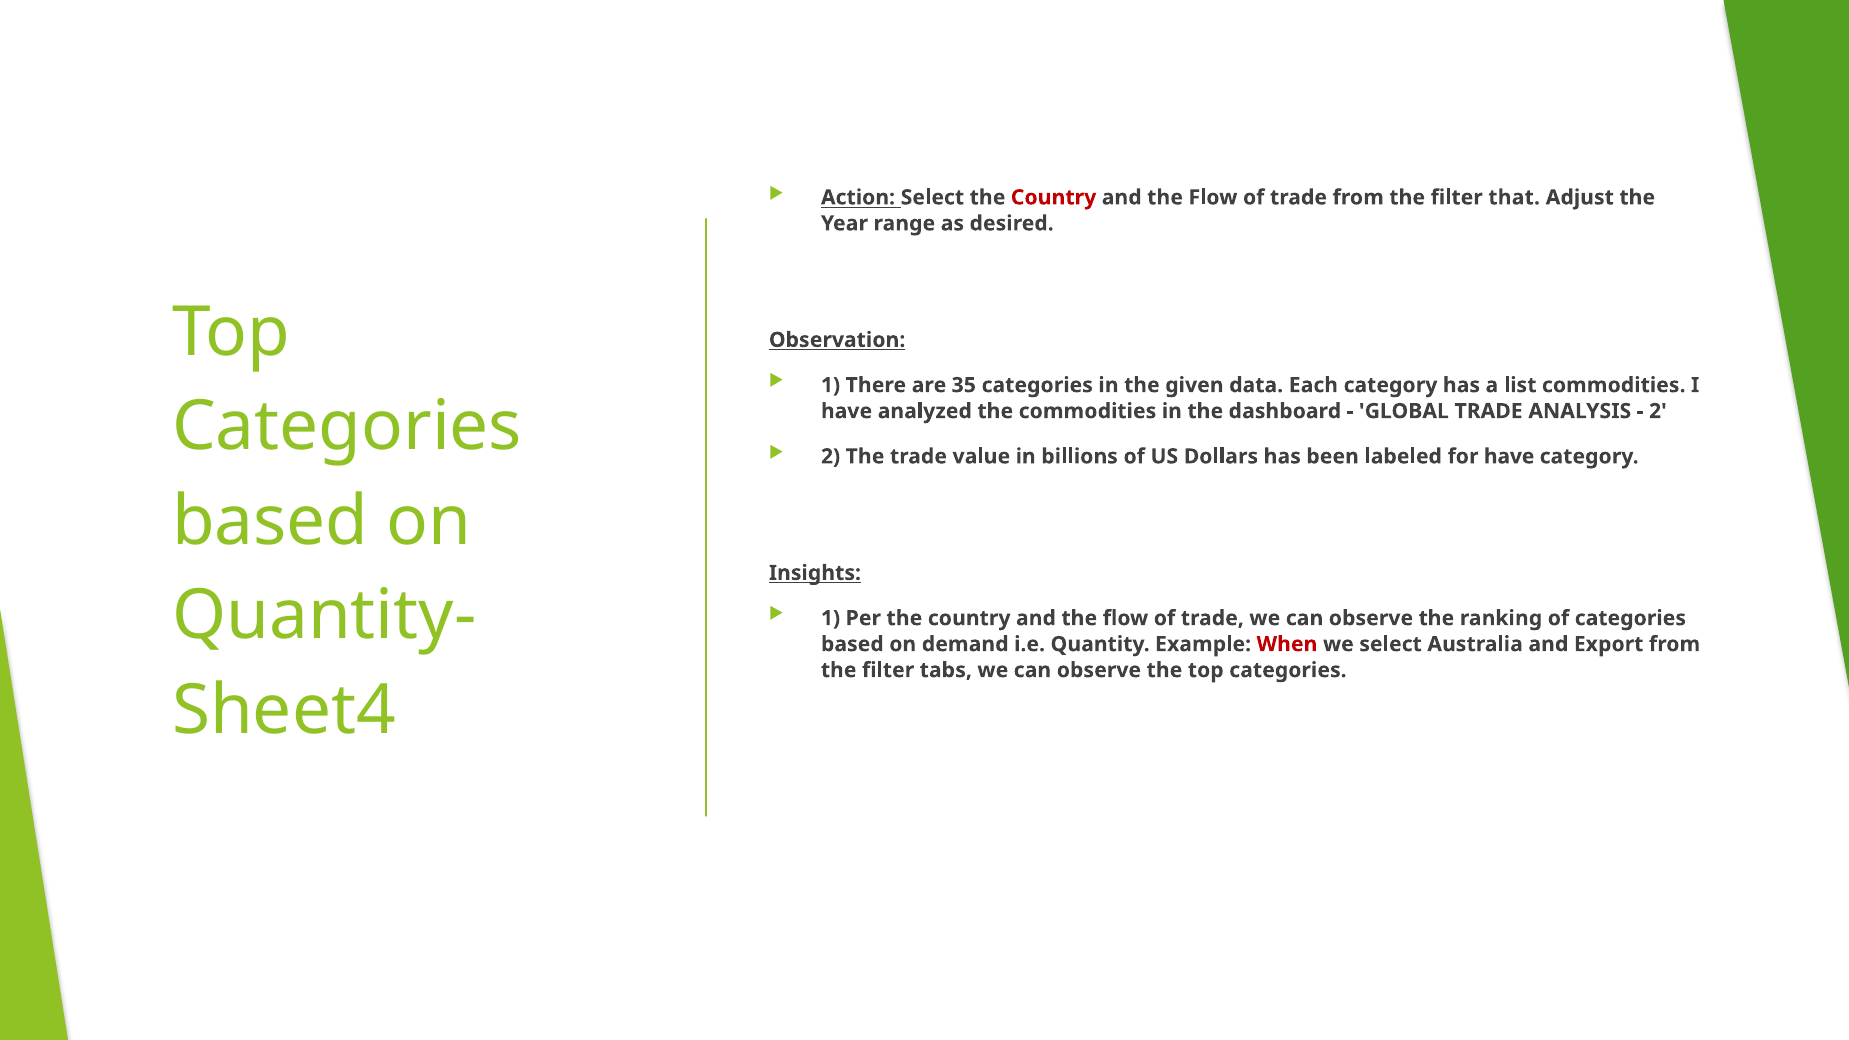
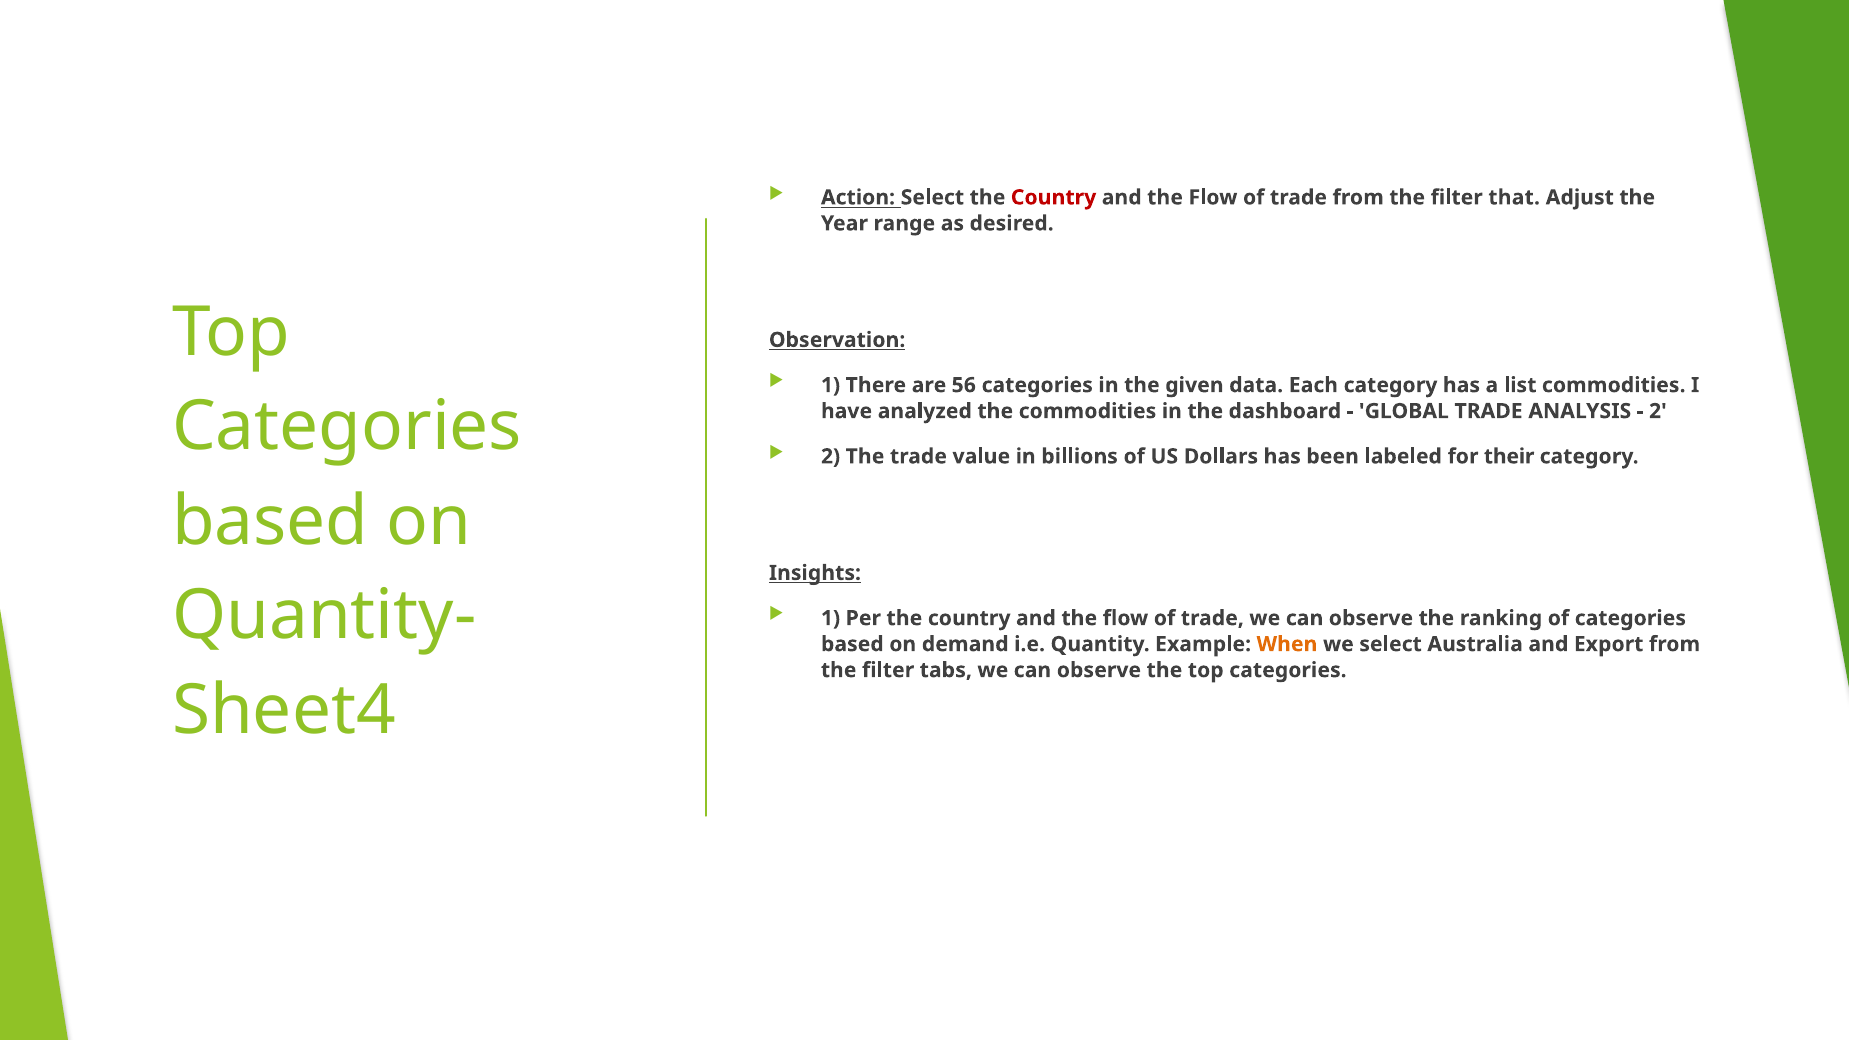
35: 35 -> 56 (964, 385)
for have: have -> their (1509, 456)
When colour: red -> orange (1287, 644)
